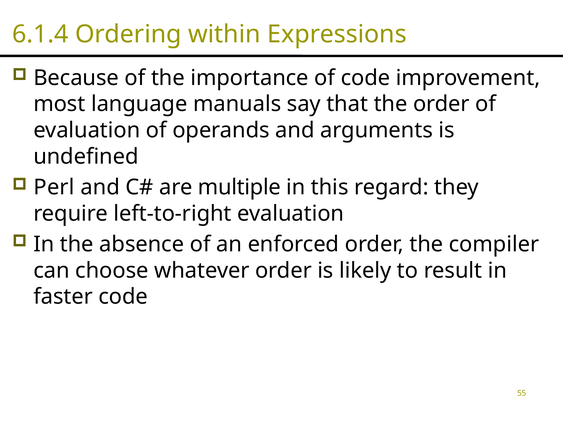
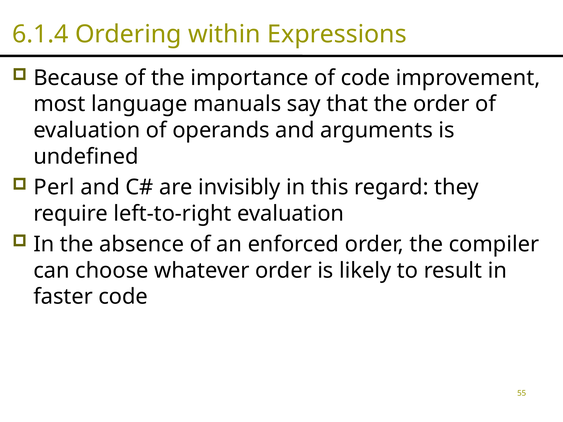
multiple: multiple -> invisibly (239, 187)
